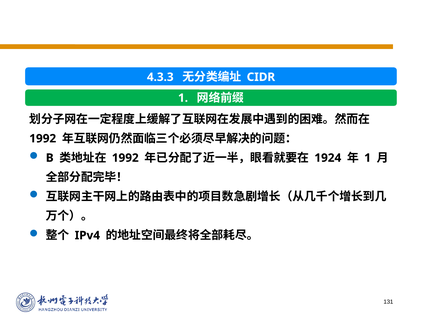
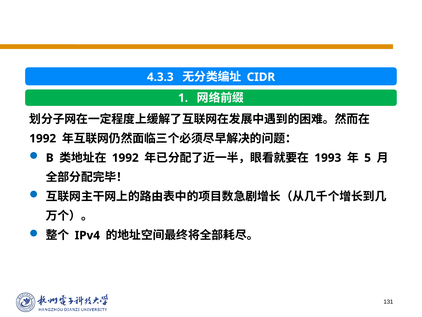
1924: 1924 -> 1993 (328, 158)
1: 1 -> 5 (368, 158)
